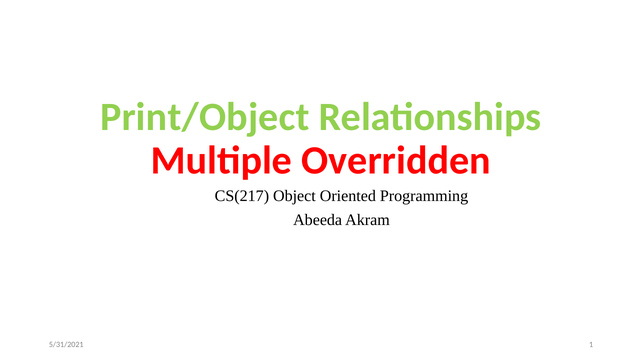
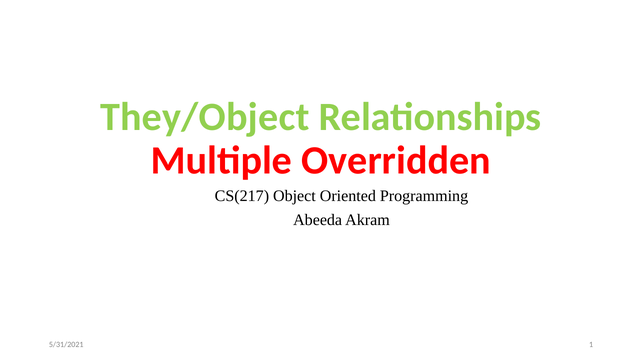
Print/Object: Print/Object -> They/Object (205, 117)
